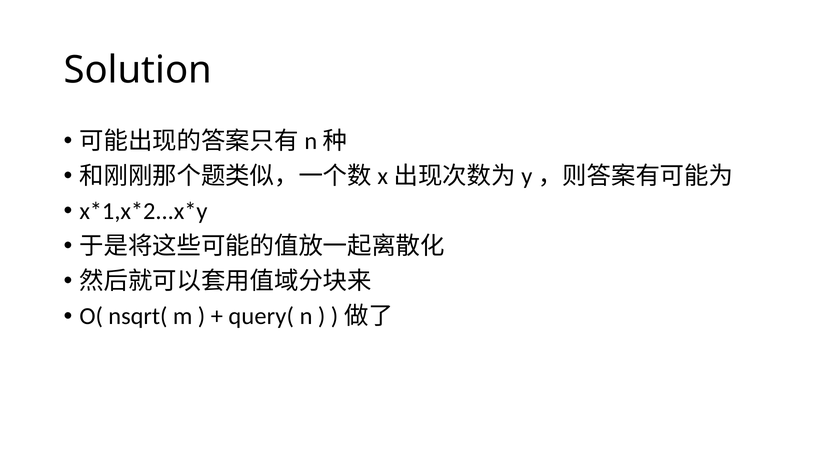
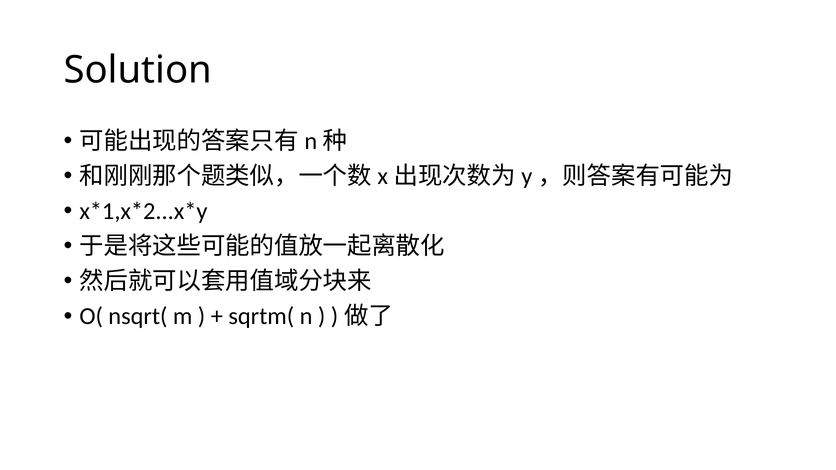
query(: query( -> sqrtm( (261, 317)
